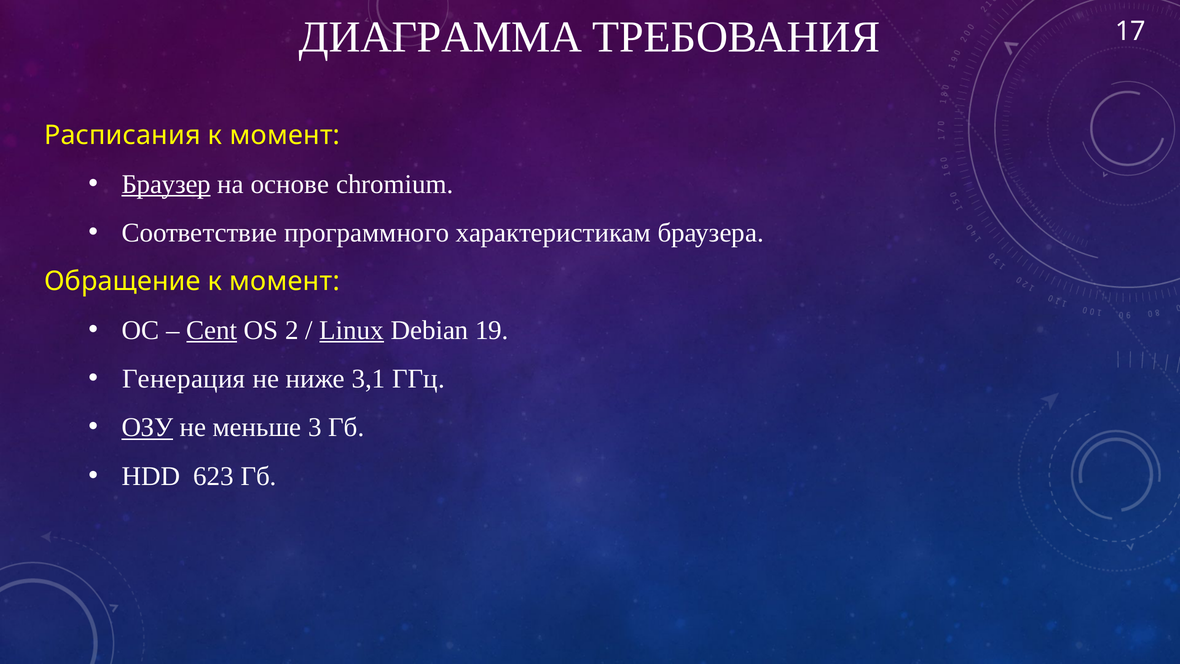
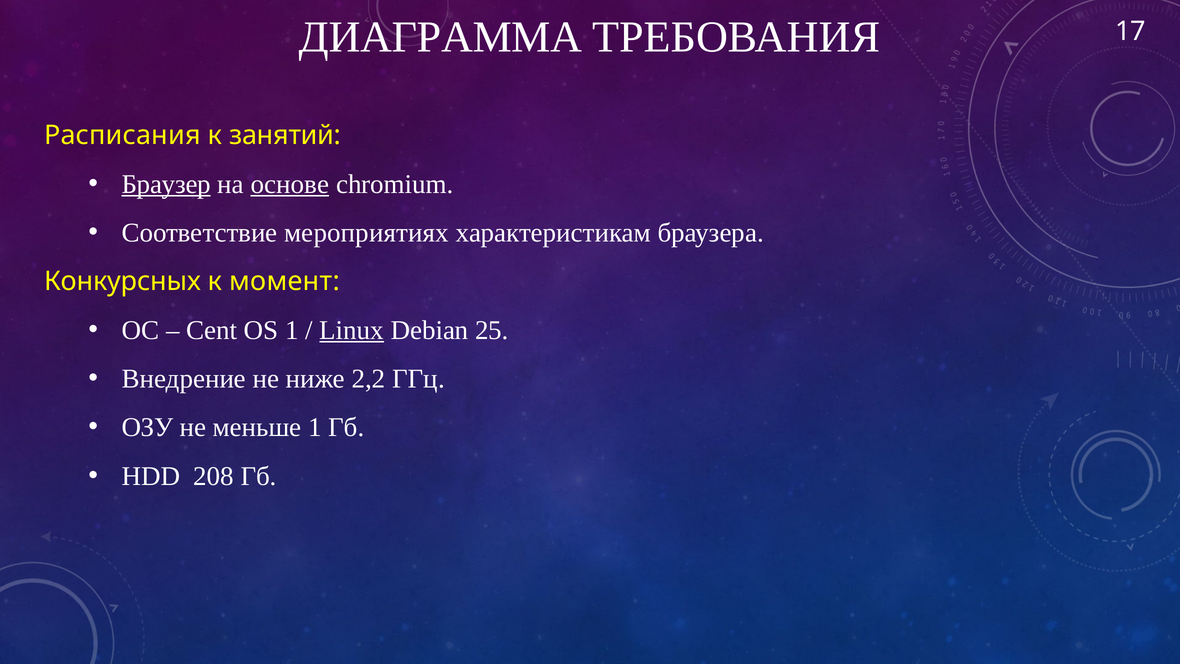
момент: момент -> занятий (285, 135)
основе underline: none -> present (290, 184)
программного: программного -> мероприятиях (367, 233)
Обращение: Обращение -> Конкурсных (123, 281)
Cent underline: present -> none (212, 330)
OS 2: 2 -> 1 (292, 330)
19: 19 -> 25 (492, 330)
Генерация: Генерация -> Внедрение (184, 379)
3,1: 3,1 -> 2,2 (369, 379)
ОЗУ underline: present -> none (147, 427)
меньше 3: 3 -> 1 (315, 427)
623: 623 -> 208 (214, 476)
